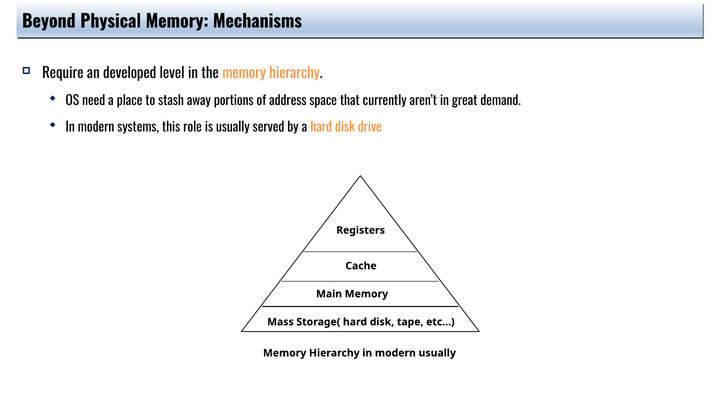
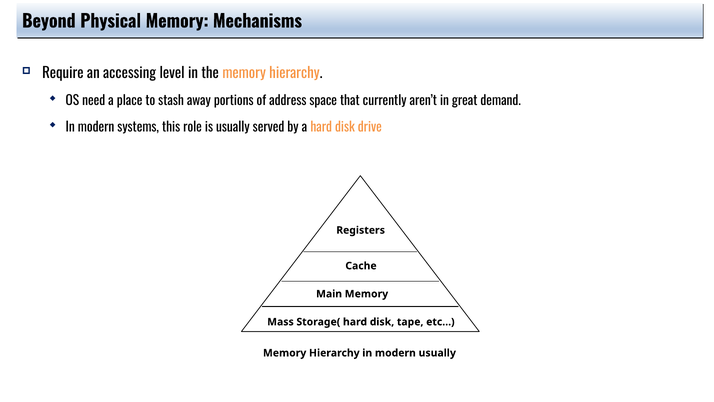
developed: developed -> accessing (130, 73)
